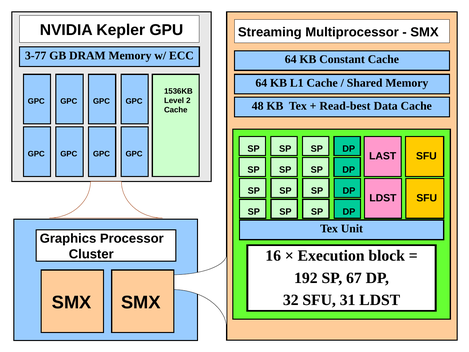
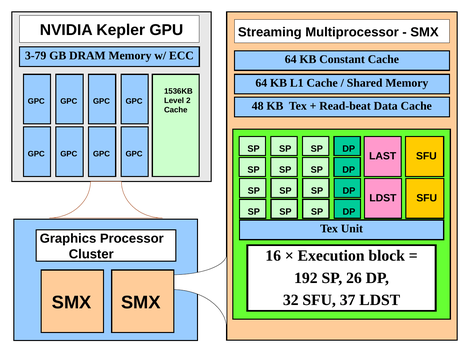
3-77: 3-77 -> 3-79 (36, 55)
Read-best: Read-best -> Read-beat (345, 106)
67: 67 -> 26 (354, 278)
31: 31 -> 37 (348, 300)
